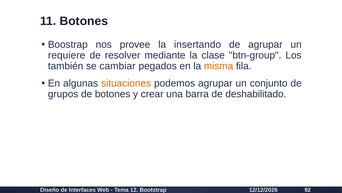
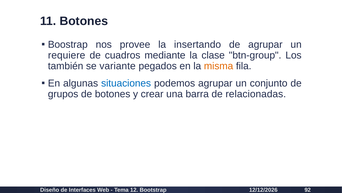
resolver: resolver -> cuadros (123, 55)
cambiar: cambiar -> variante (118, 66)
situaciones colour: orange -> blue (126, 83)
deshabilitado: deshabilitado -> relacionadas (256, 94)
